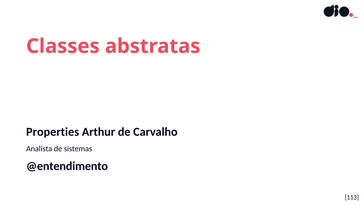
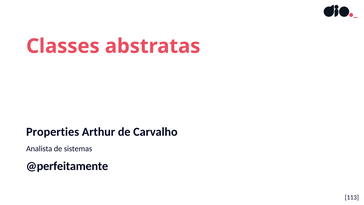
@entendimento: @entendimento -> @perfeitamente (67, 166)
